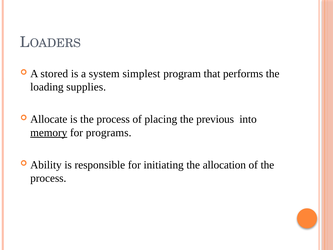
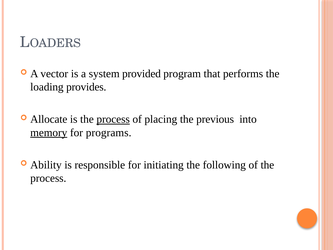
stored: stored -> vector (54, 74)
simplest: simplest -> provided (141, 74)
supplies: supplies -> provides (86, 87)
process underline: none -> present (113, 119)
allocation: allocation -> following (224, 165)
